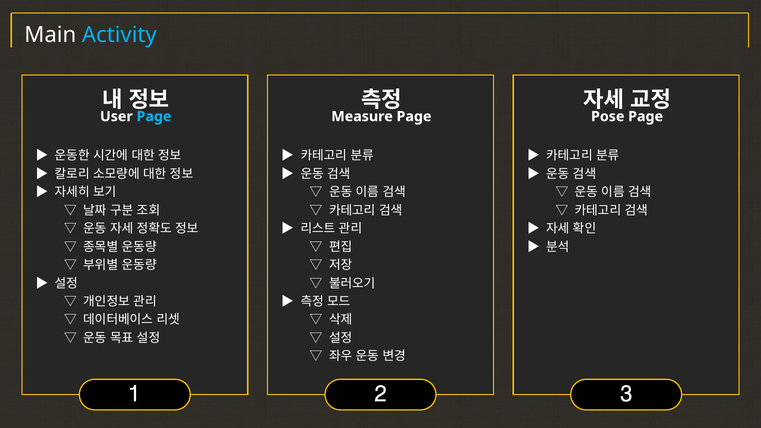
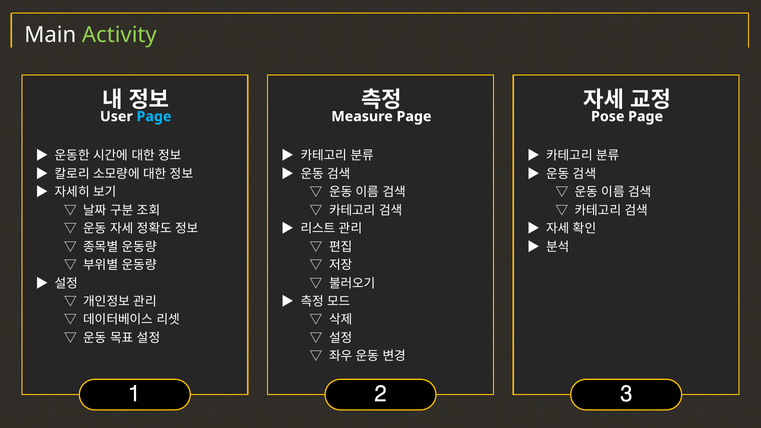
Activity colour: light blue -> light green (119, 35)
